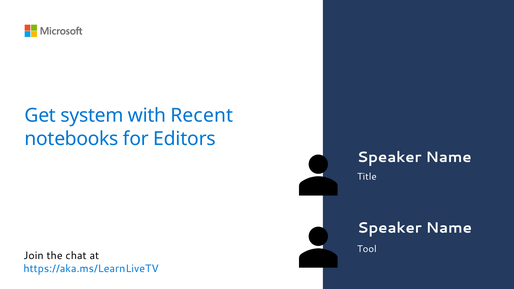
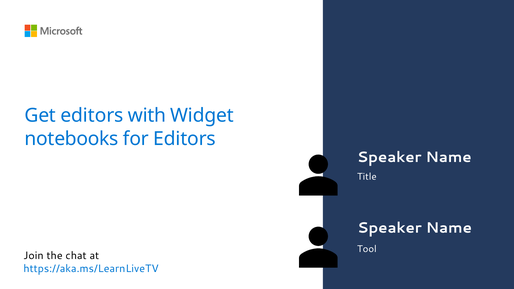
Get system: system -> editors (92, 116)
Recent: Recent -> Widget (202, 116)
